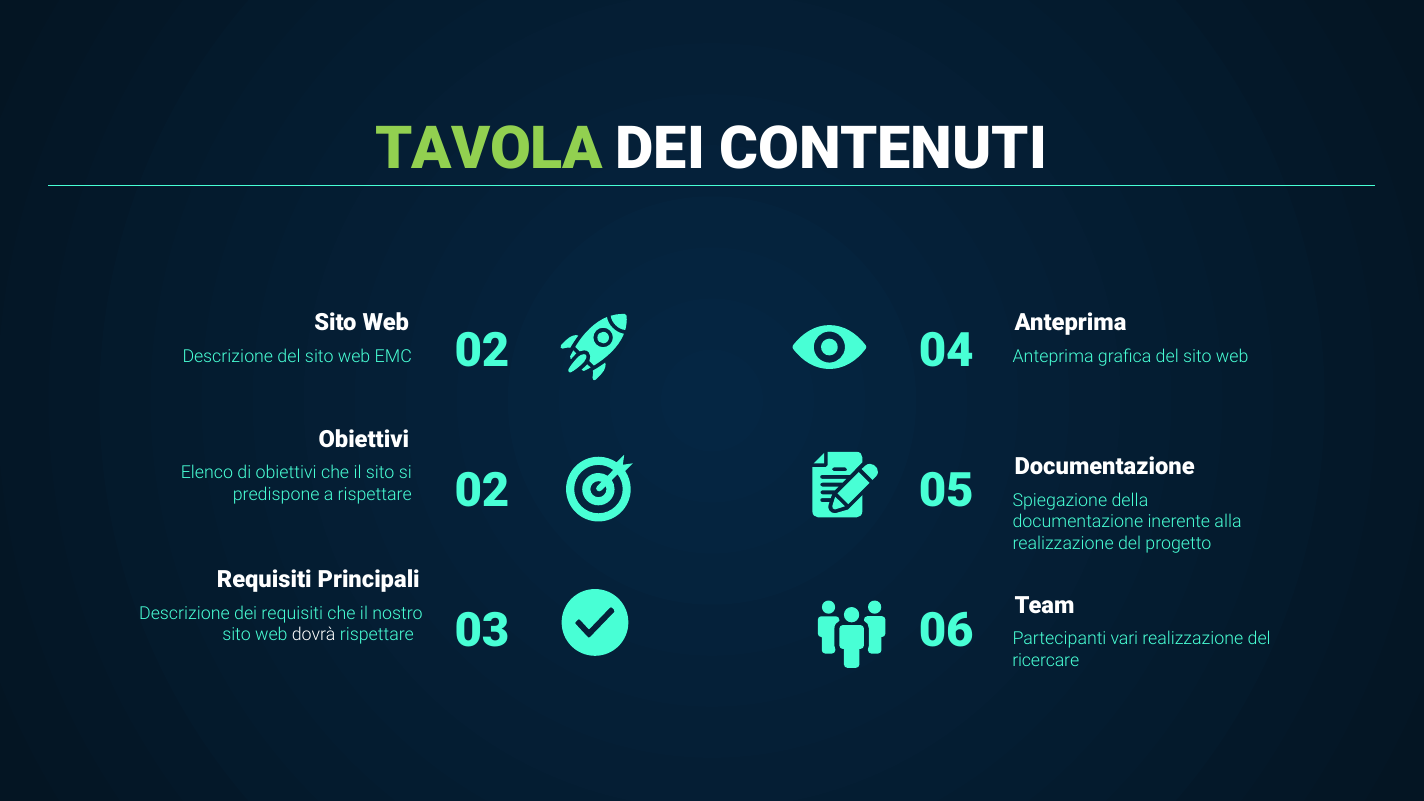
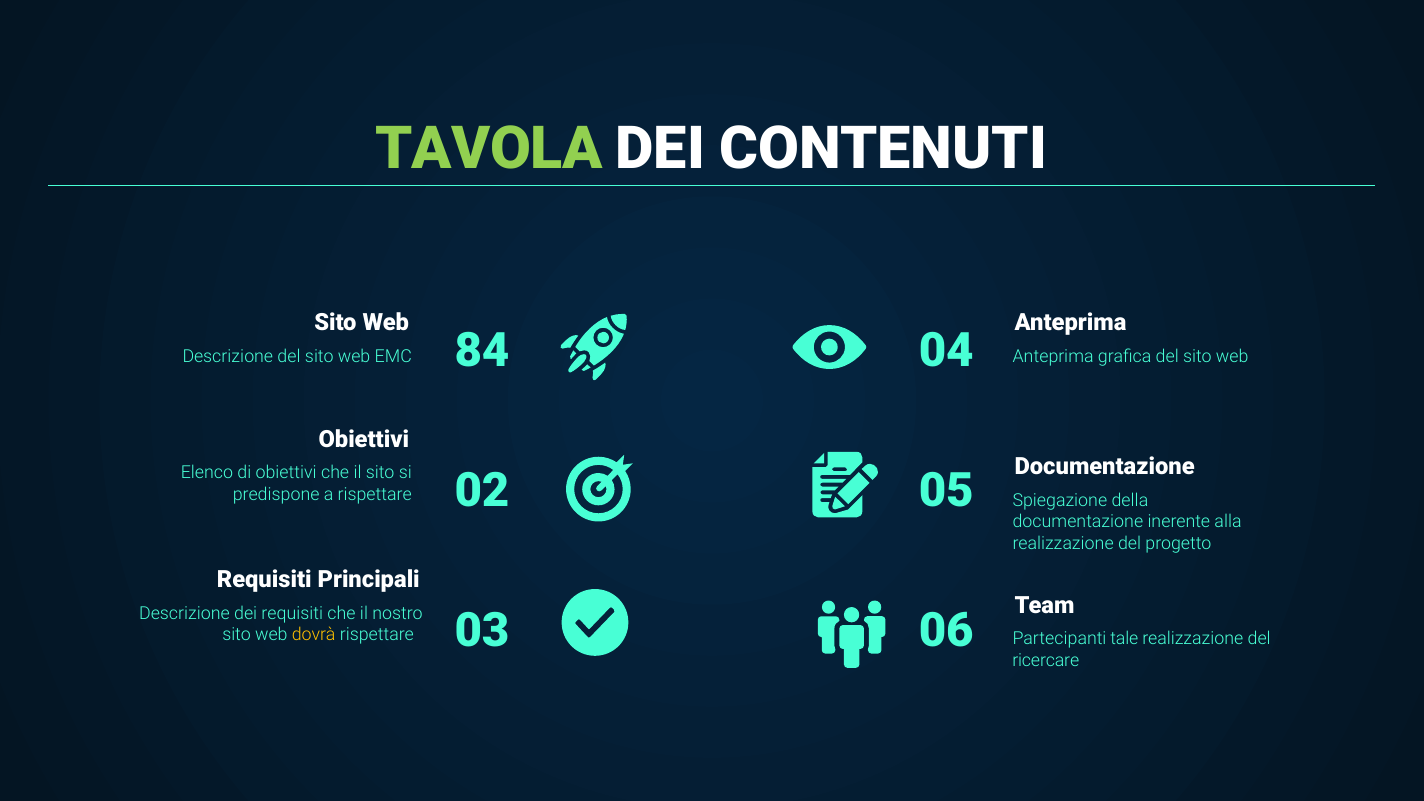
EMC 02: 02 -> 84 (482, 351)
dovrà colour: white -> yellow (314, 635)
vari: vari -> tale (1124, 639)
